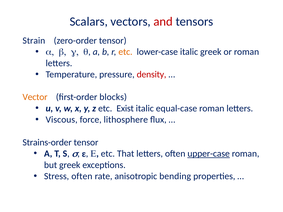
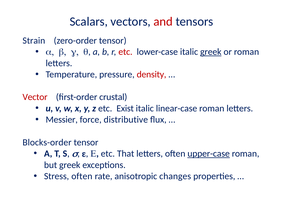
etc colour: orange -> red (125, 52)
greek underline: none -> present (211, 52)
Vector colour: orange -> red (35, 97)
blocks: blocks -> crustal (113, 97)
equal-case: equal-case -> linear-case (177, 109)
Viscous: Viscous -> Messier (62, 120)
lithosphere: lithosphere -> distributive (126, 120)
Strains-order: Strains-order -> Blocks-order (47, 142)
bending: bending -> changes (175, 176)
